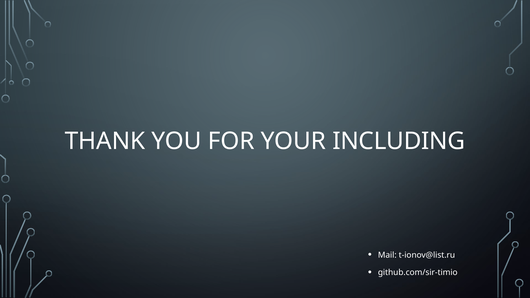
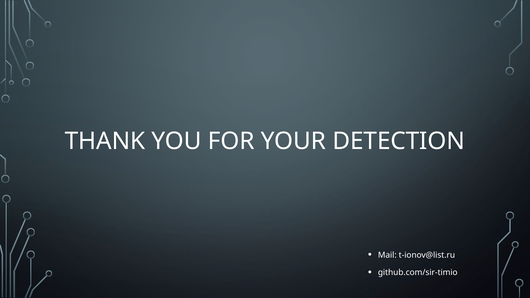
INCLUDING: INCLUDING -> DETECTION (399, 141)
